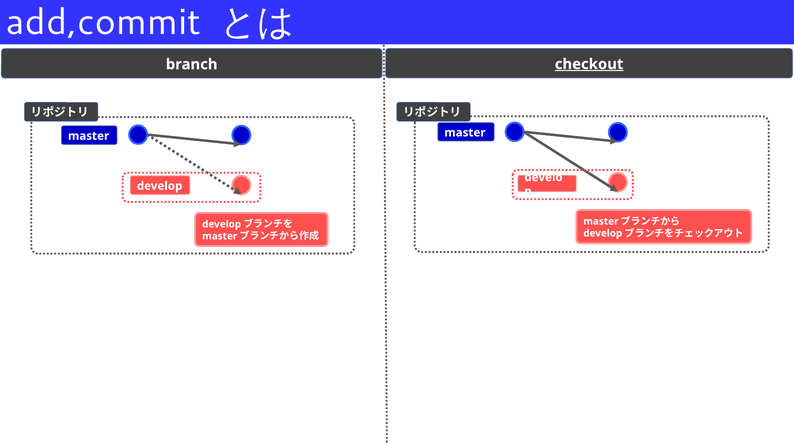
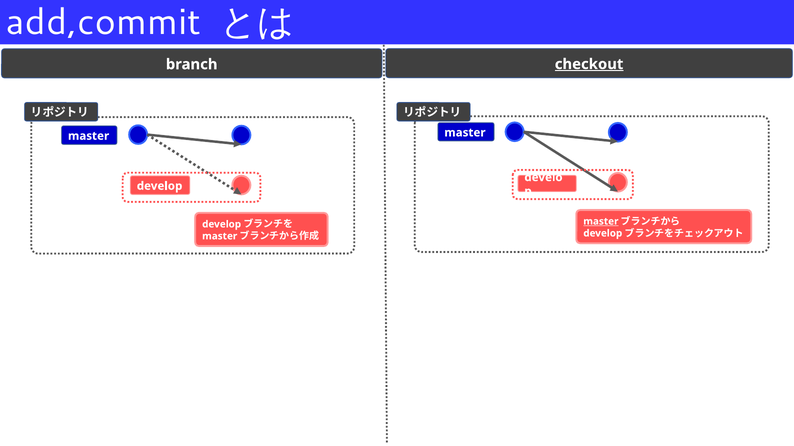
master underline: none -> present (601, 222)
